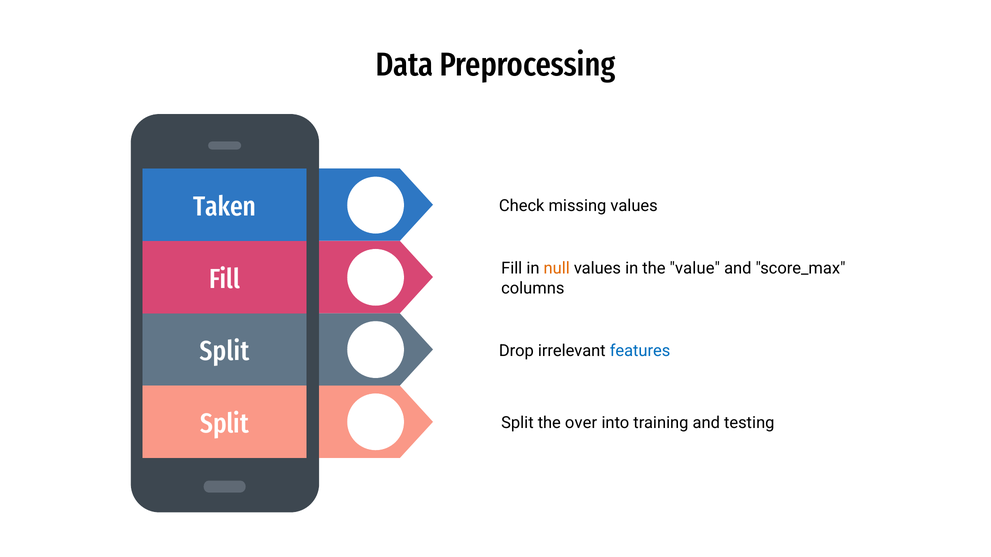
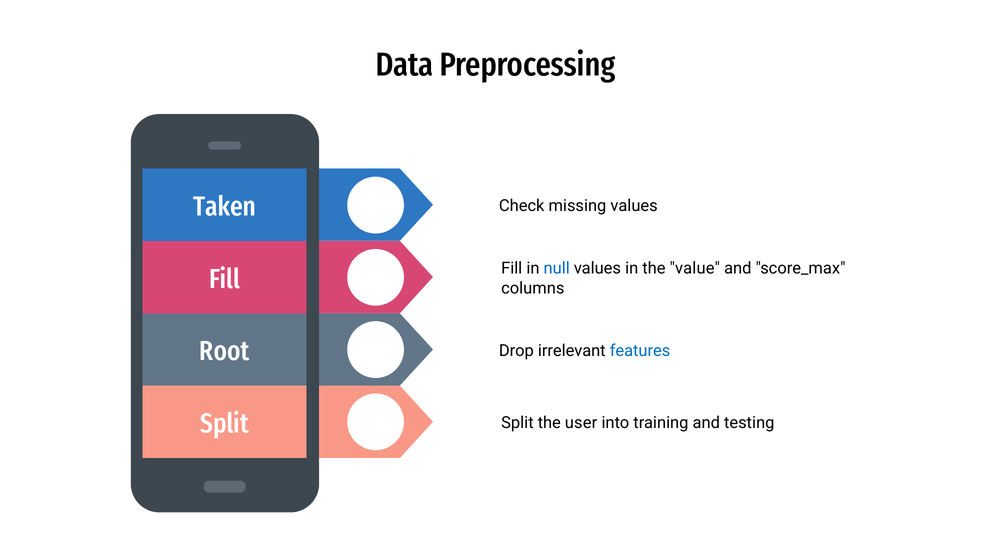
null colour: orange -> blue (557, 269)
Split: Split -> Root (225, 352)
over: over -> user (581, 423)
